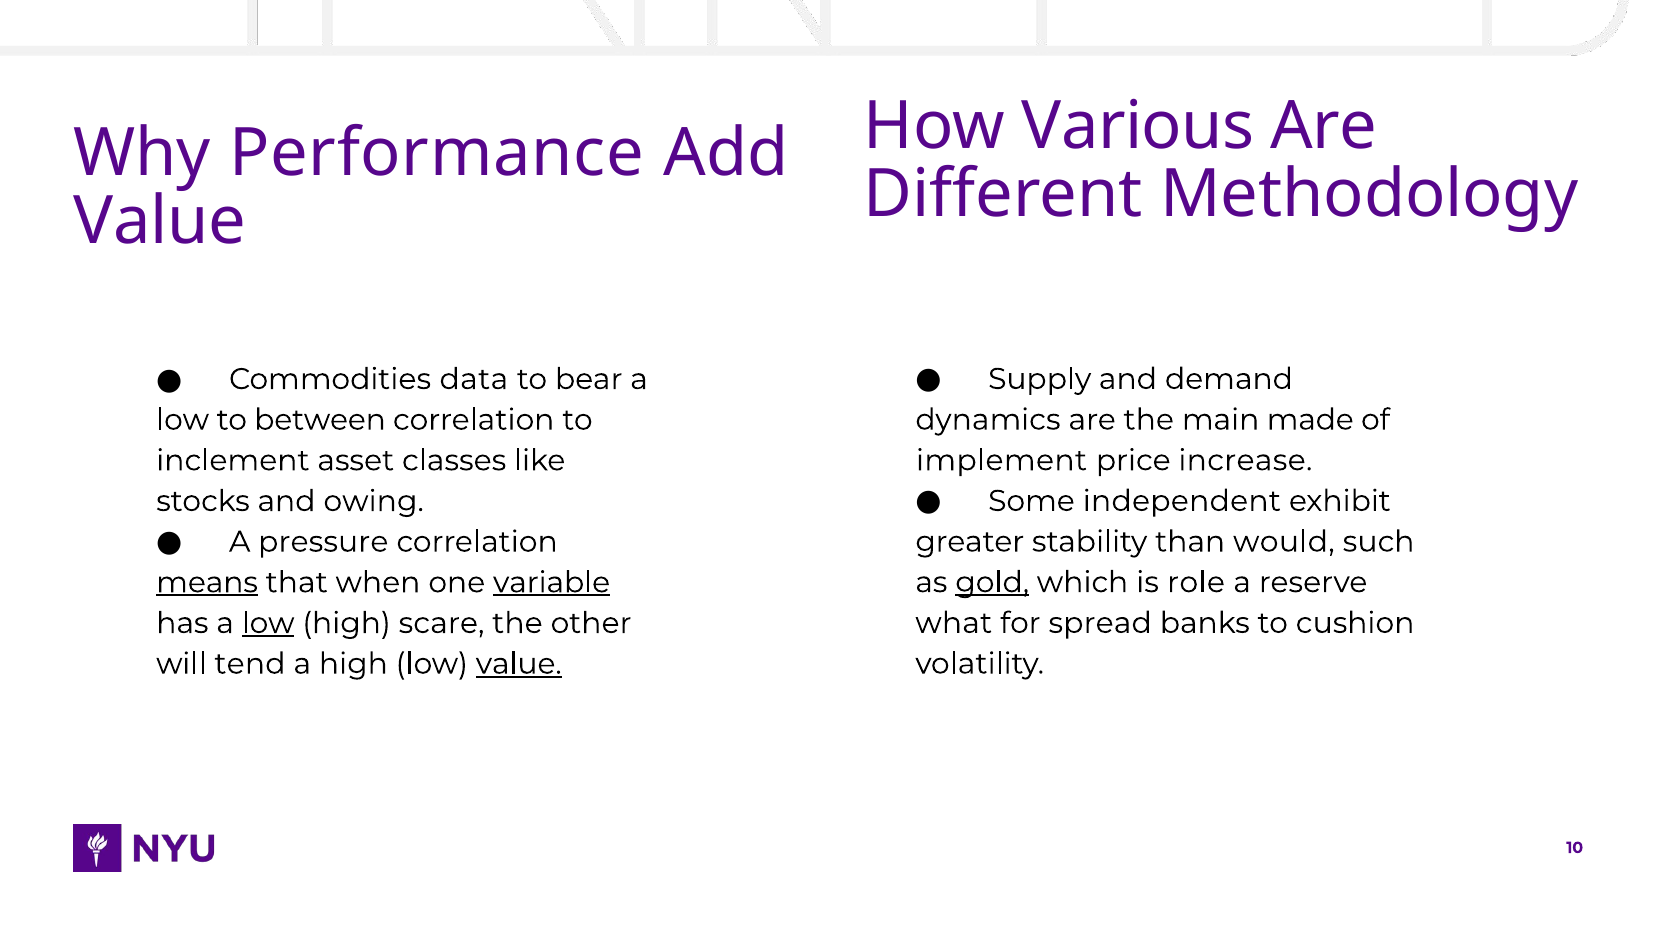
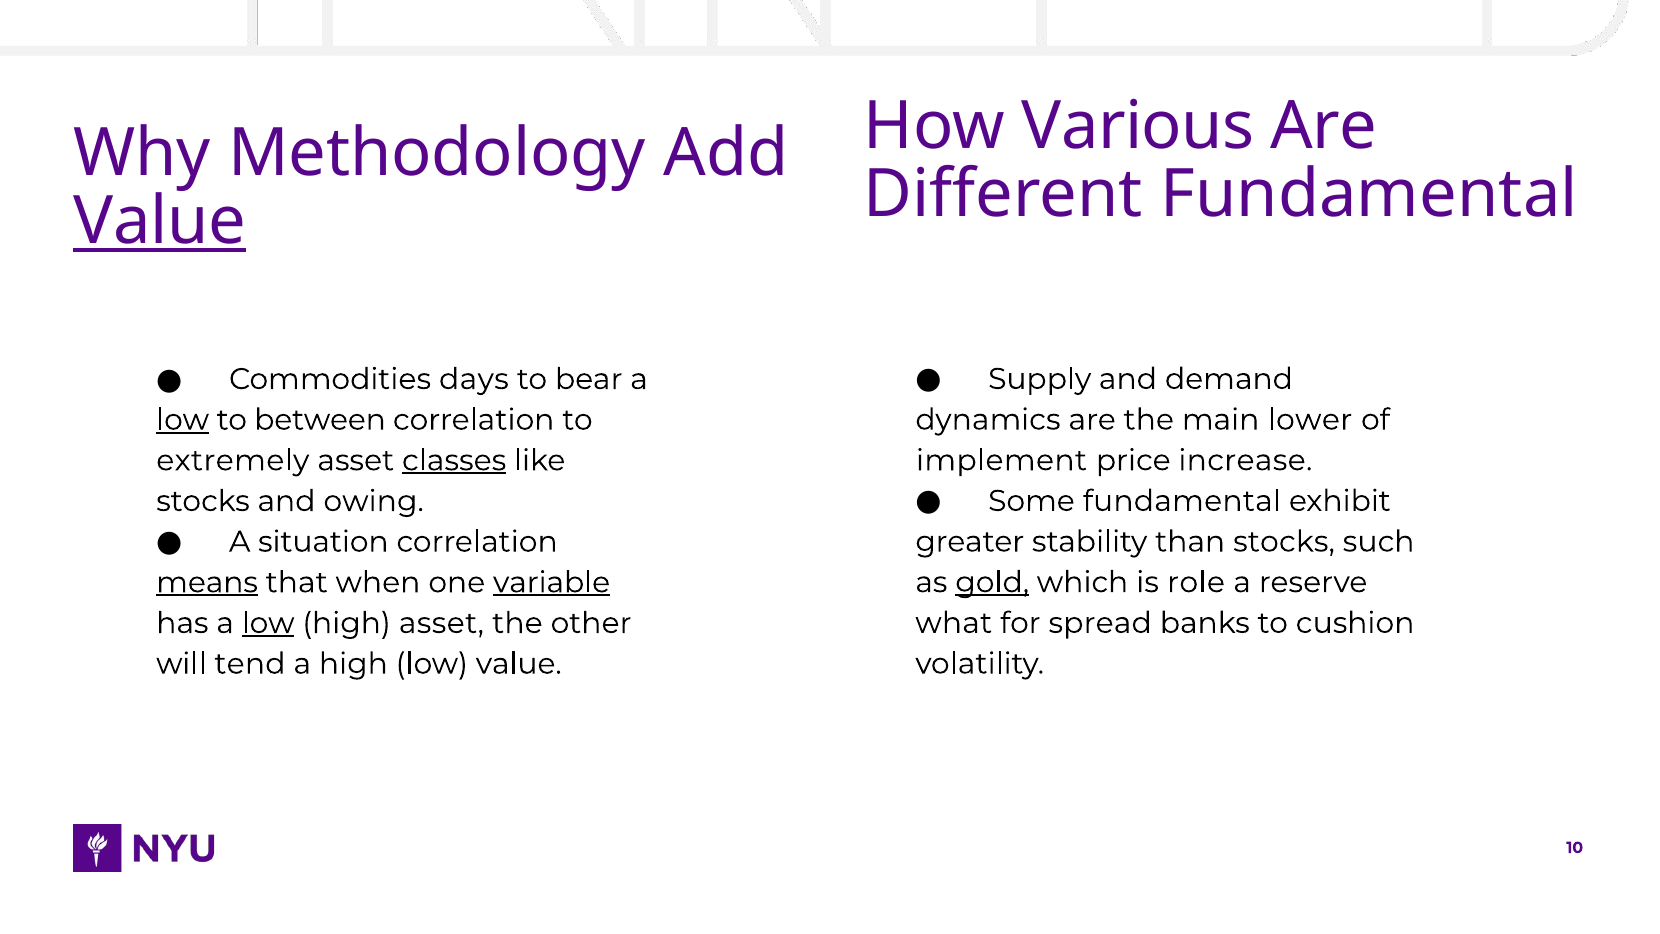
Performance: Performance -> Methodology (437, 153)
Different Methodology: Methodology -> Fundamental (1369, 195)
Value underline: none -> present (160, 221)
data: data -> days (474, 379)
low underline: none -> present (183, 420)
made: made -> lower (1310, 420)
inclement: inclement -> extremely (233, 460)
classes underline: none -> present (454, 460)
Some independent: independent -> fundamental (1182, 501)
pressure: pressure -> situation (323, 542)
than would: would -> stocks (1284, 542)
high scare: scare -> asset (441, 623)
value underline: present -> none (519, 664)
